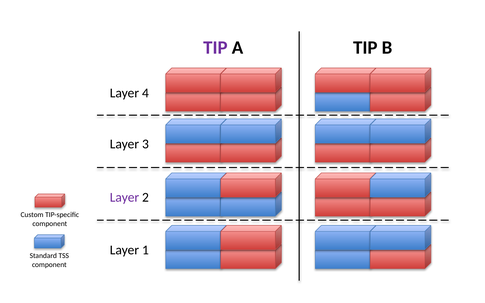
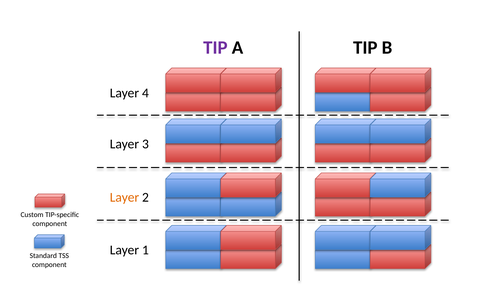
Layer colour: purple -> orange (124, 198)
